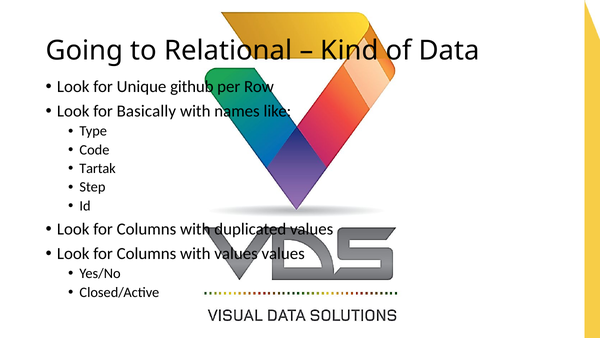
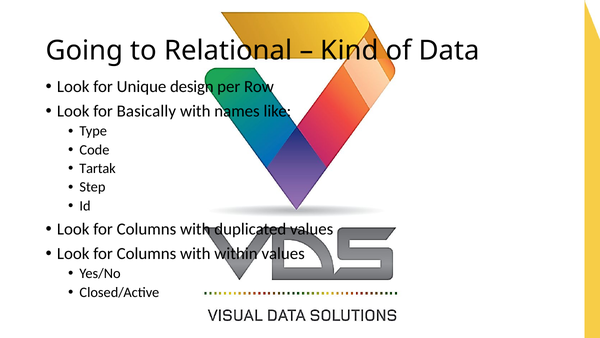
github: github -> design (192, 87)
with values: values -> within (236, 253)
